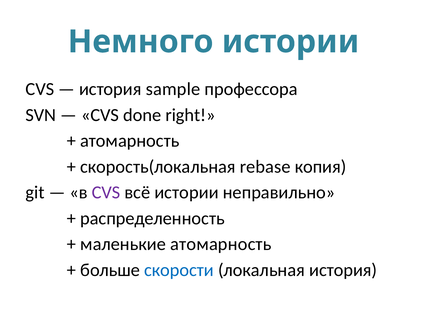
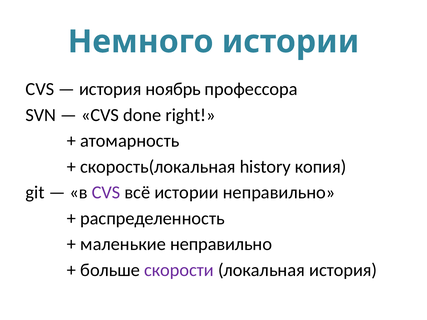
sample: sample -> ноябрь (173, 89)
rebase: rebase -> history (265, 167)
маленькие атомарность: атомарность -> неправильно (221, 244)
скорости colour: blue -> purple (179, 270)
